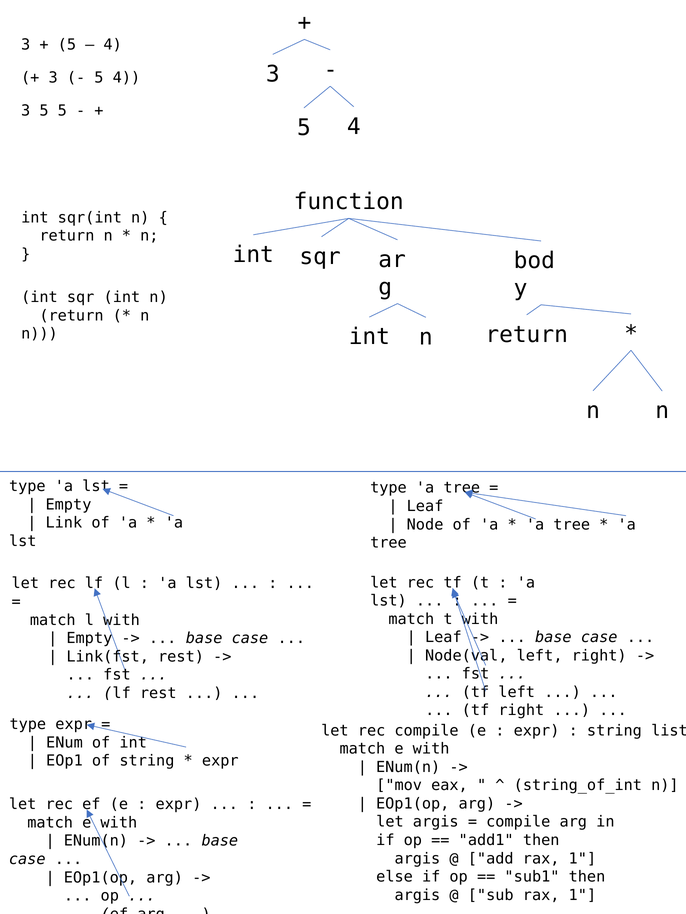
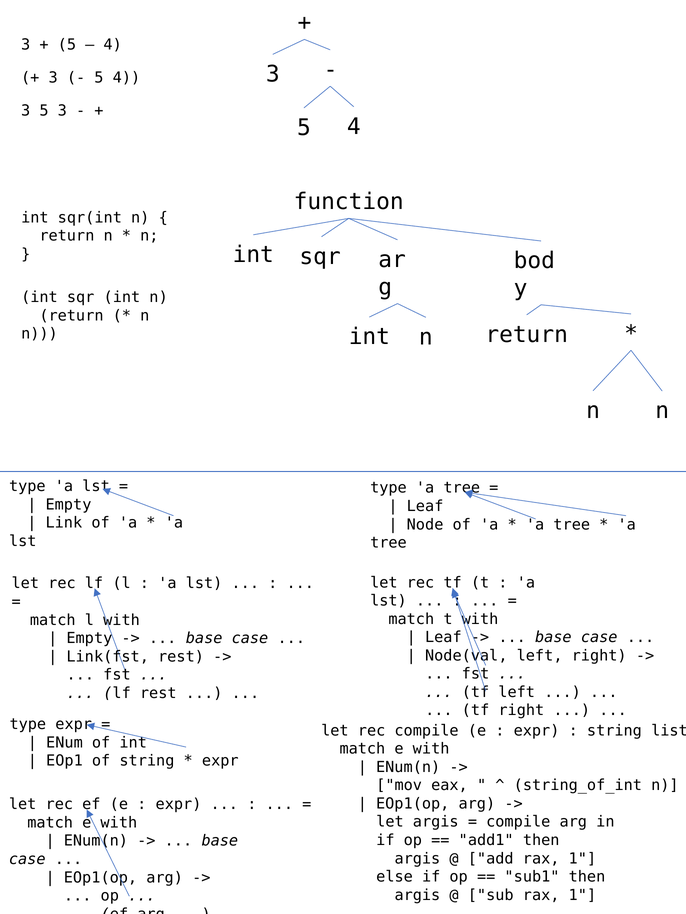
5 5: 5 -> 3 (62, 111)
